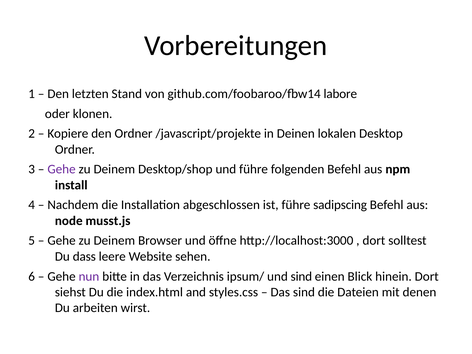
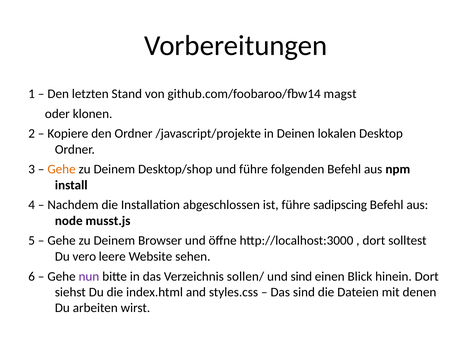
labore: labore -> magst (340, 94)
Gehe colour: purple -> orange (62, 169)
dass: dass -> vero (84, 256)
ipsum/: ipsum/ -> sollen/ (245, 276)
